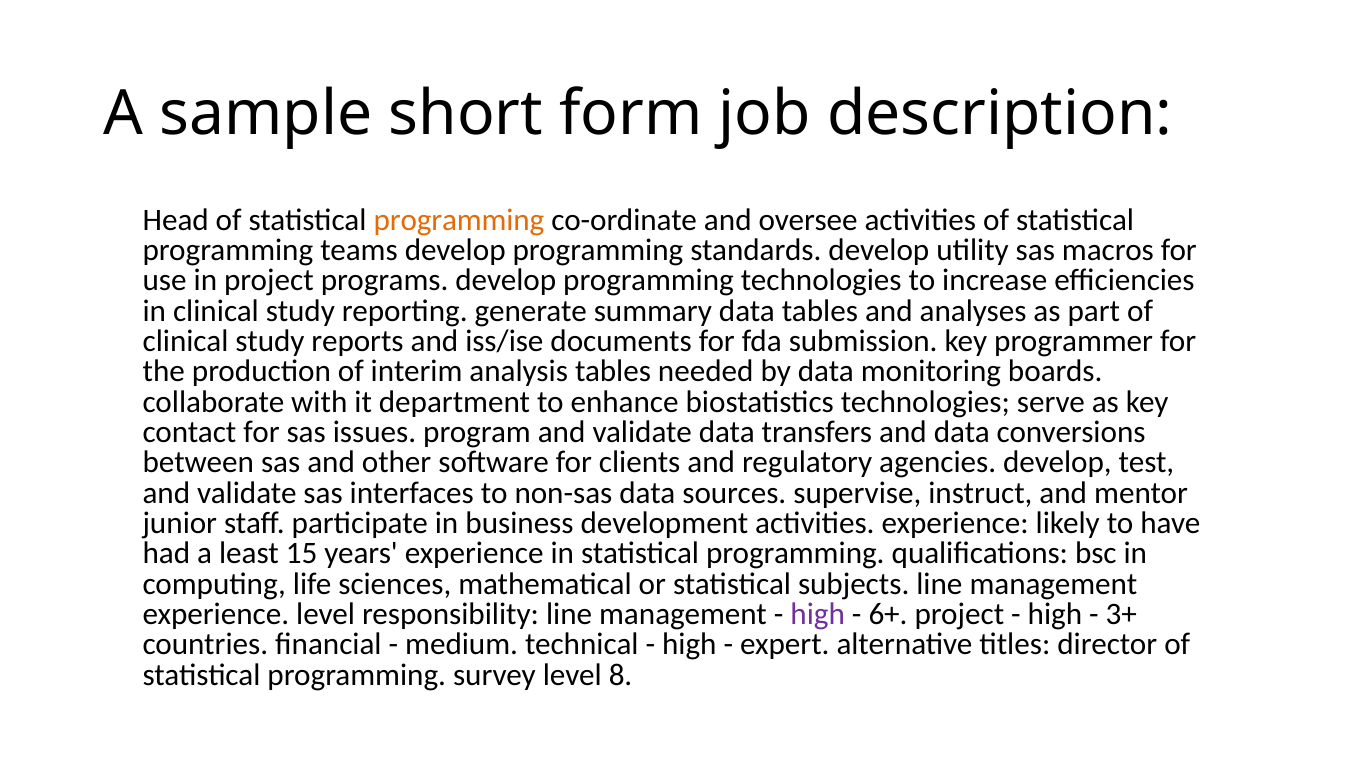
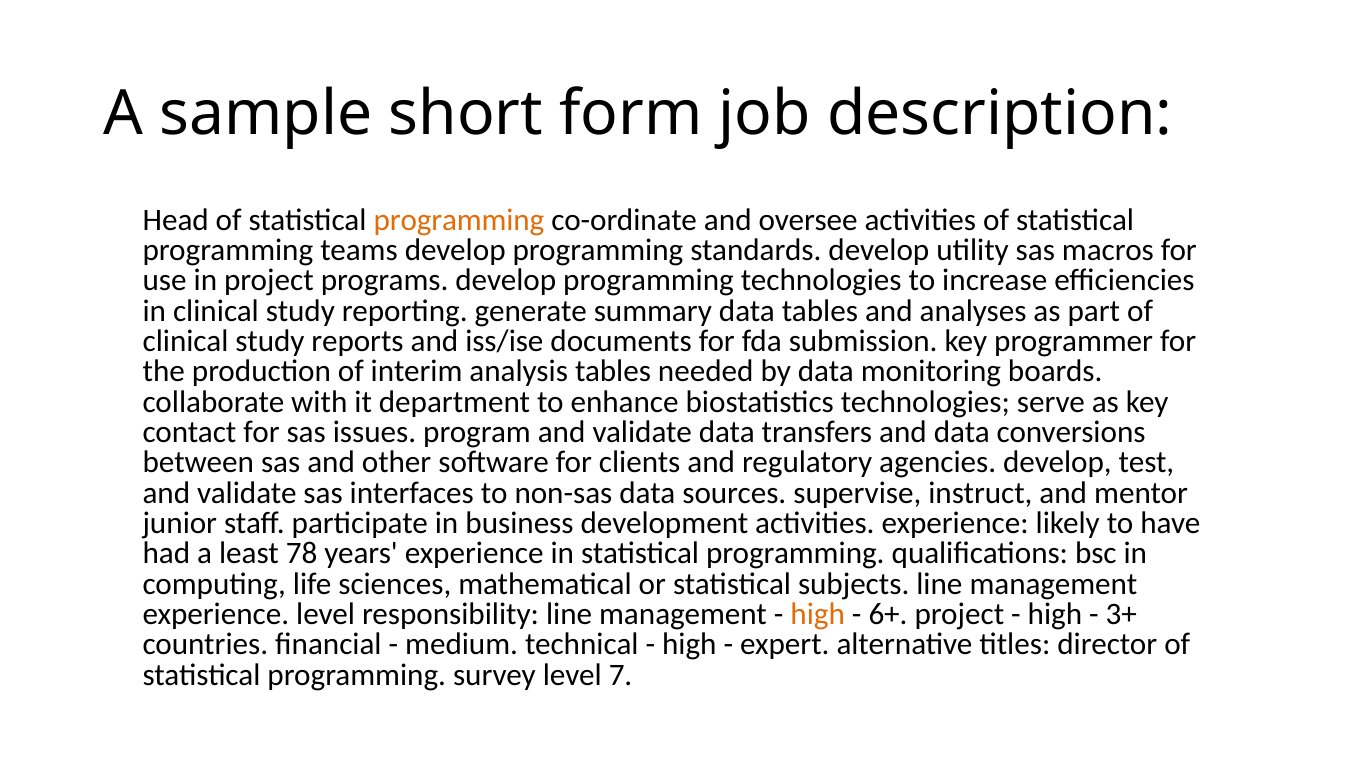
15: 15 -> 78 (302, 553)
high colour: purple -> orange (818, 614)
8: 8 -> 7 (621, 674)
